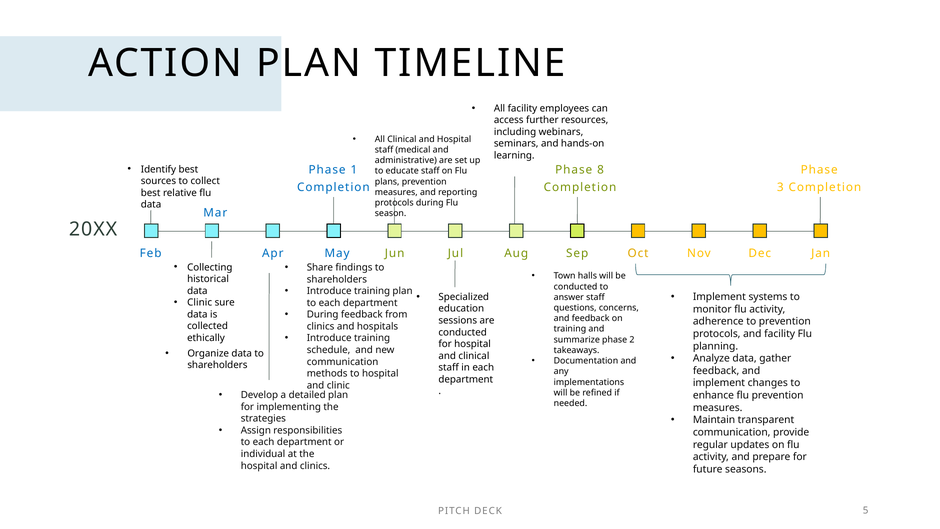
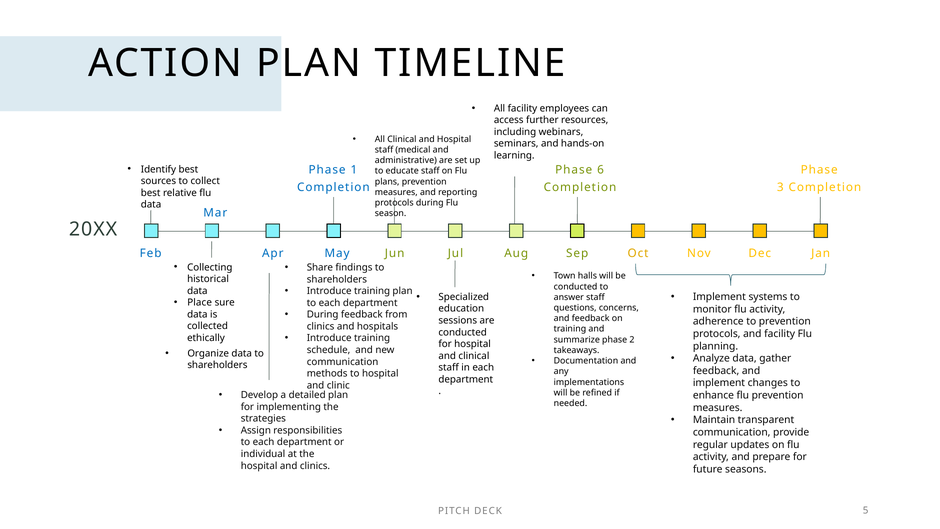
8: 8 -> 6 (601, 170)
Clinic: Clinic -> Place (200, 302)
